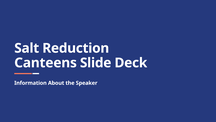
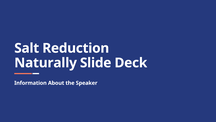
Canteens: Canteens -> Naturally (46, 63)
